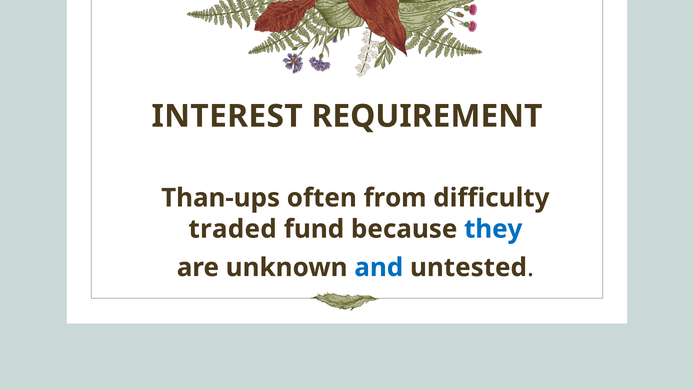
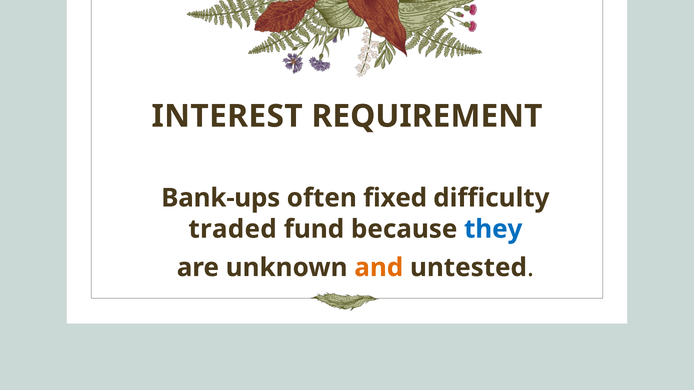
Than-ups: Than-ups -> Bank-ups (221, 198)
from: from -> fixed (395, 198)
and colour: blue -> orange (379, 268)
